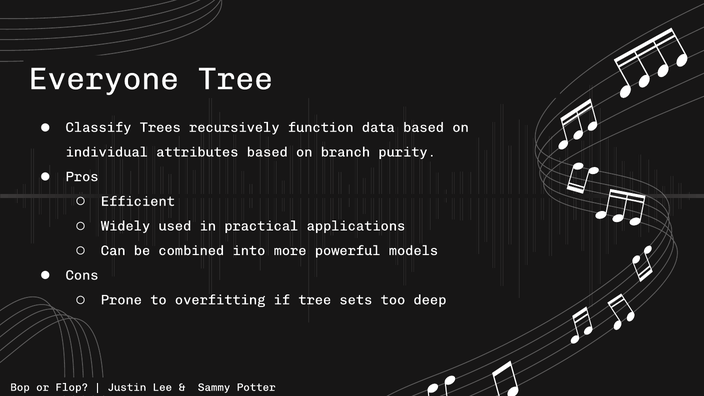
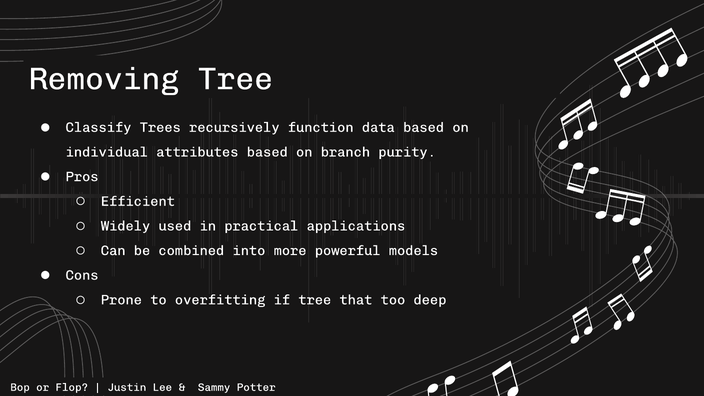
Everyone: Everyone -> Removing (104, 79)
sets: sets -> that (356, 300)
